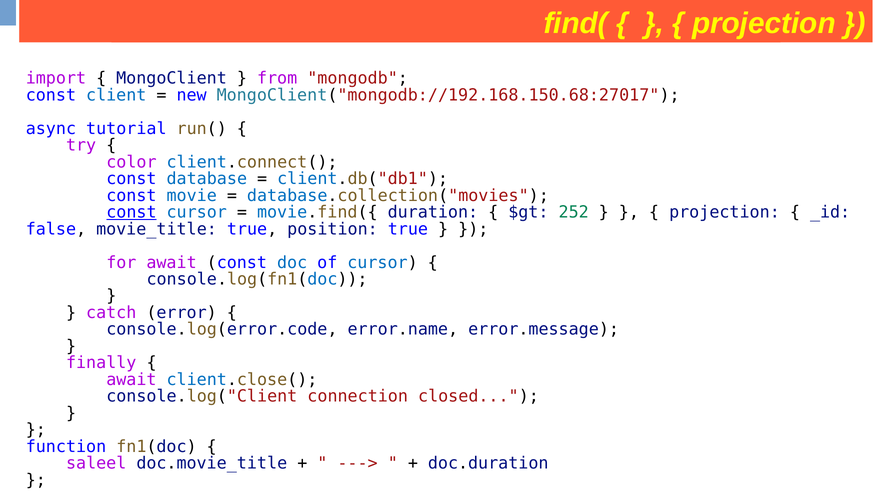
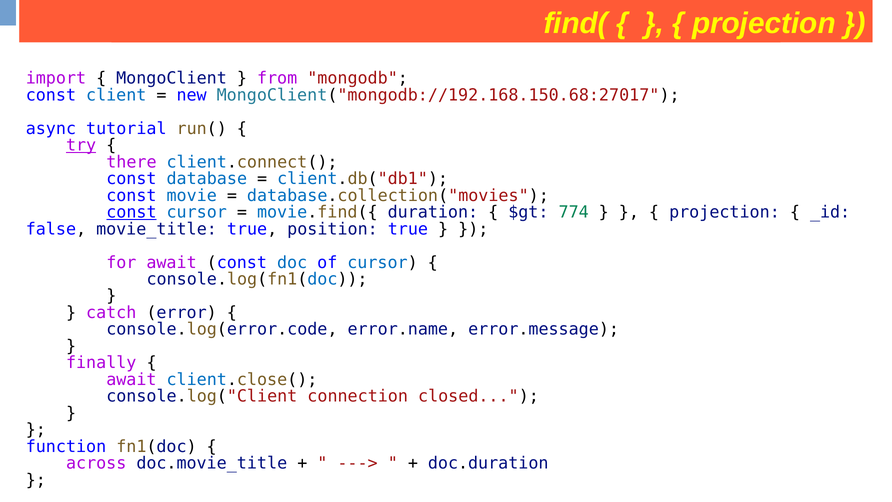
try underline: none -> present (81, 145)
color: color -> there (131, 162)
252: 252 -> 774 (574, 212)
saleel: saleel -> across (96, 463)
